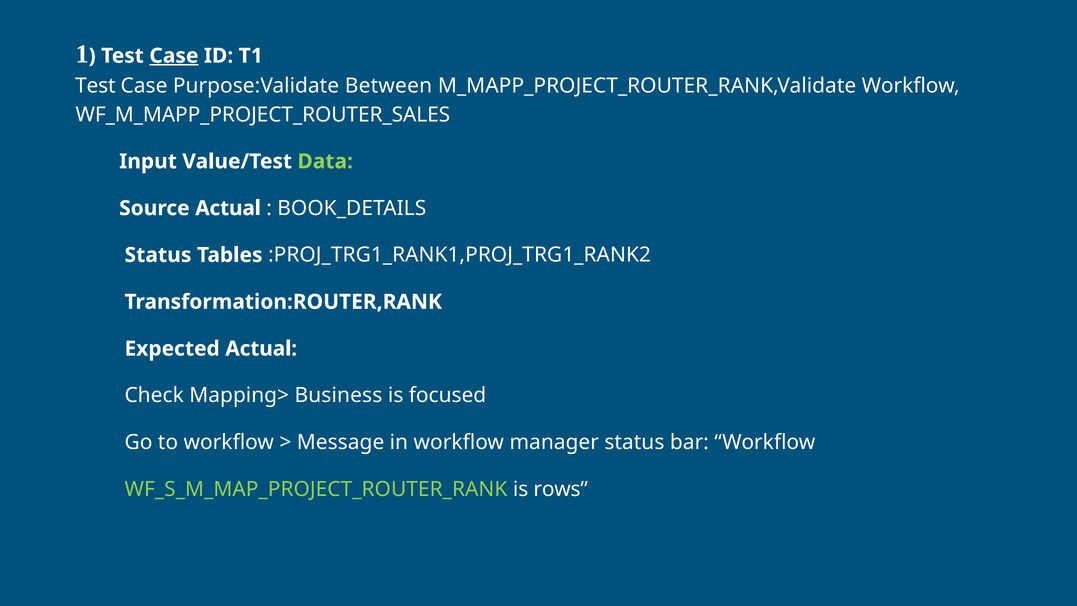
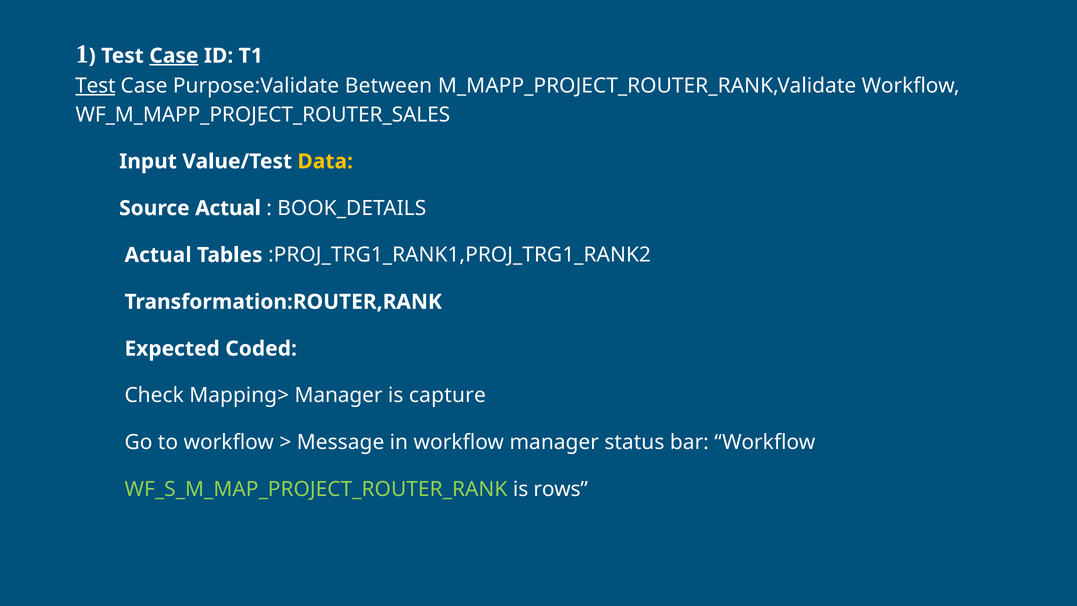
Test underline: none -> present (95, 86)
Data colour: light green -> yellow (325, 161)
Status: Status -> Actual (158, 255)
Expected Actual: Actual -> Coded (261, 349)
Mapping> Business: Business -> Manager (339, 395)
focused: focused -> capture (447, 395)
